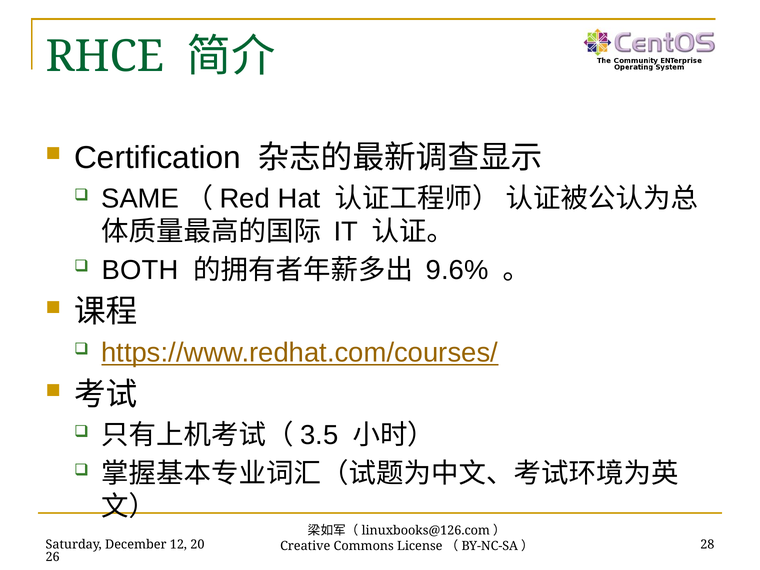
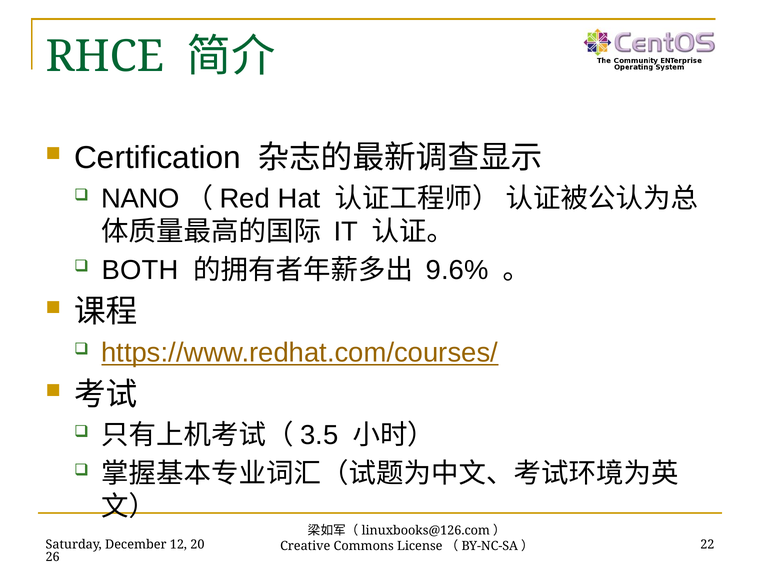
SAME: SAME -> NANO (140, 199)
28: 28 -> 22 (707, 544)
